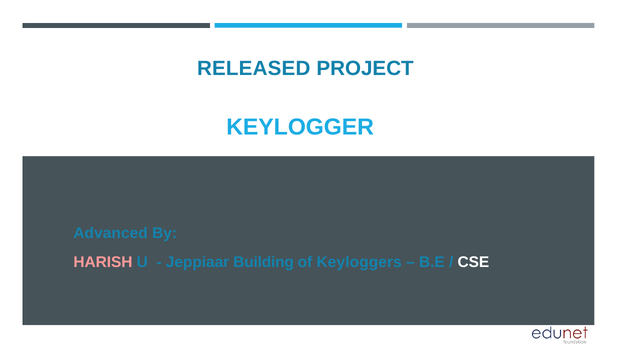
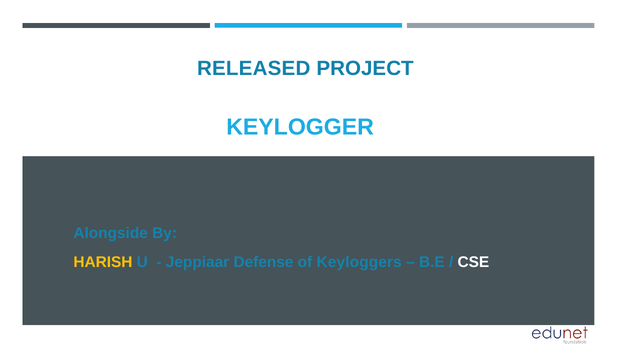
Advanced: Advanced -> Alongside (111, 233)
HARISH colour: pink -> yellow (103, 262)
Building: Building -> Defense (263, 262)
